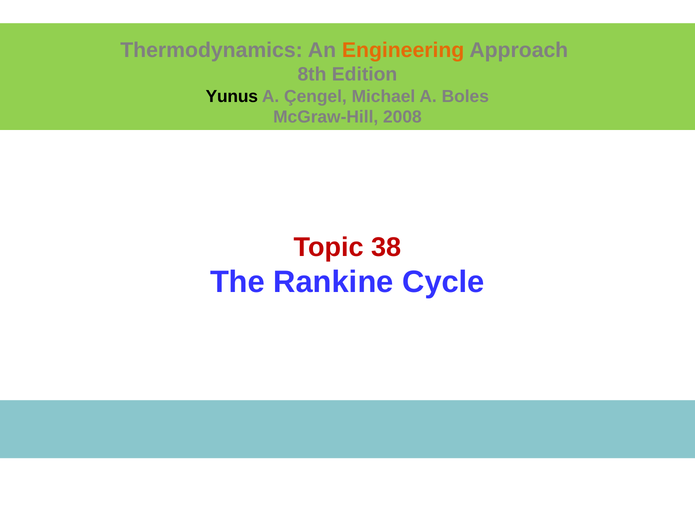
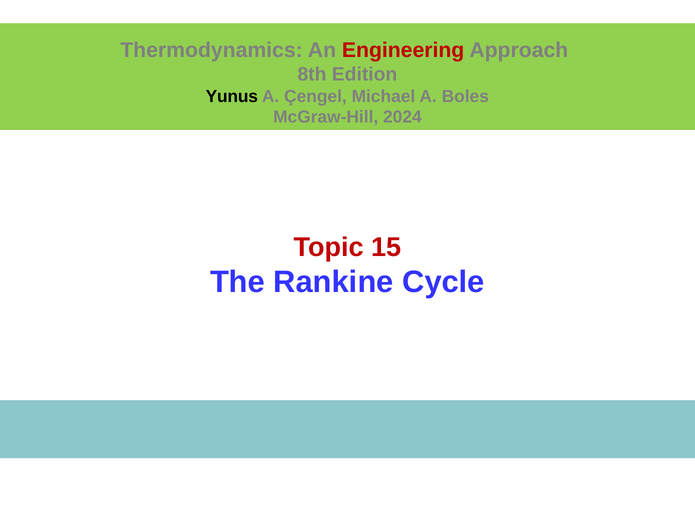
Engineering colour: orange -> red (403, 50)
2008: 2008 -> 2024 (402, 117)
38: 38 -> 15 (386, 247)
